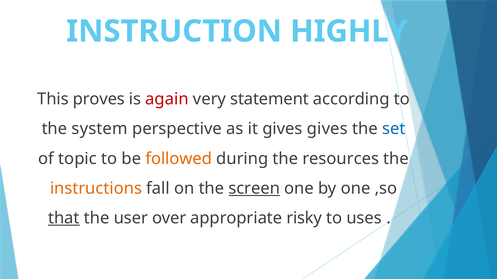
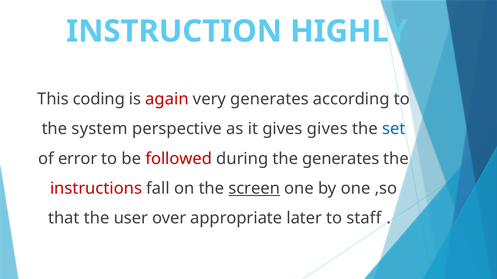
proves: proves -> coding (99, 99)
very statement: statement -> generates (269, 99)
topic: topic -> error (78, 159)
followed colour: orange -> red (179, 159)
the resources: resources -> generates (341, 159)
instructions colour: orange -> red (96, 189)
that underline: present -> none (64, 219)
risky: risky -> later (304, 219)
uses: uses -> staff (364, 219)
